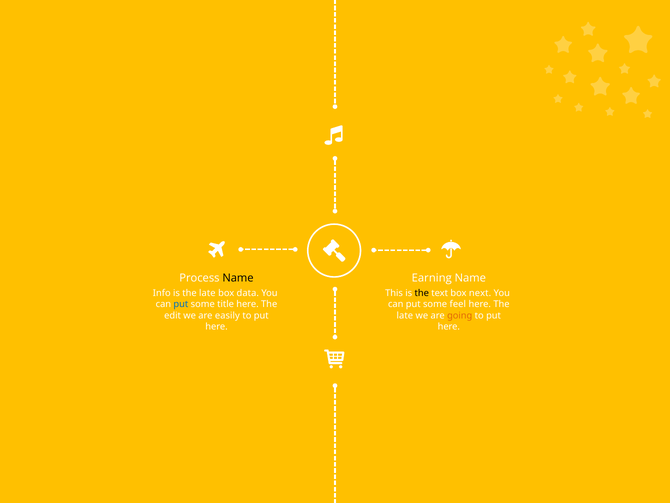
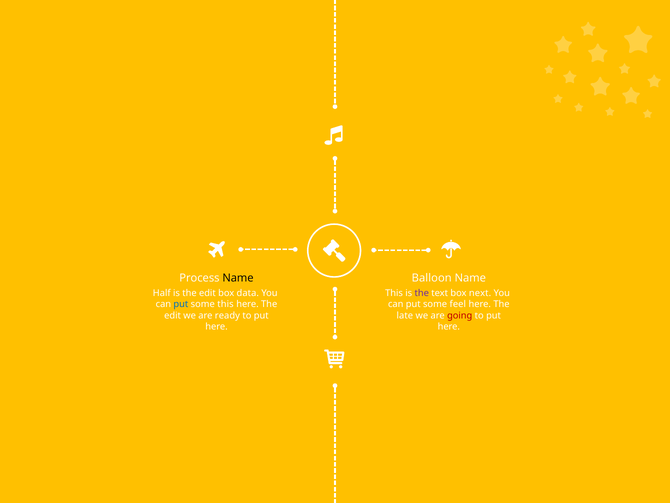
Earning: Earning -> Balloon (432, 278)
Info: Info -> Half (162, 293)
is the late: late -> edit (207, 293)
the colour: black -> purple (422, 293)
some title: title -> this (225, 304)
easily: easily -> ready (227, 315)
going colour: orange -> red (460, 315)
